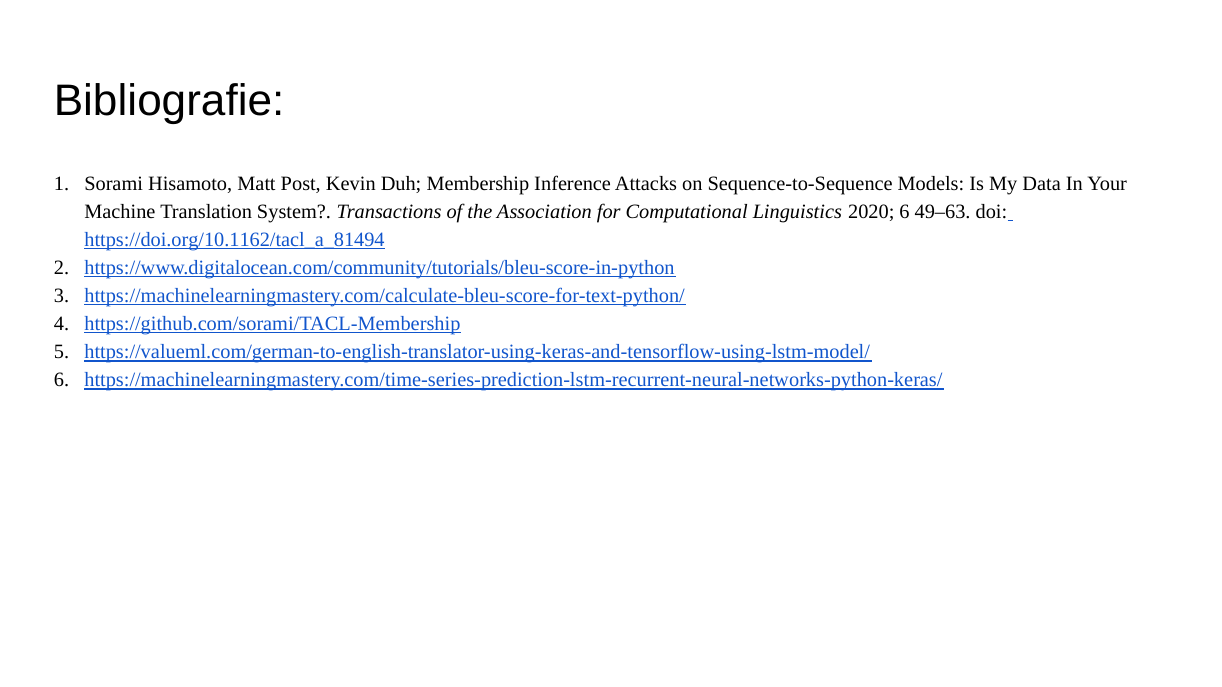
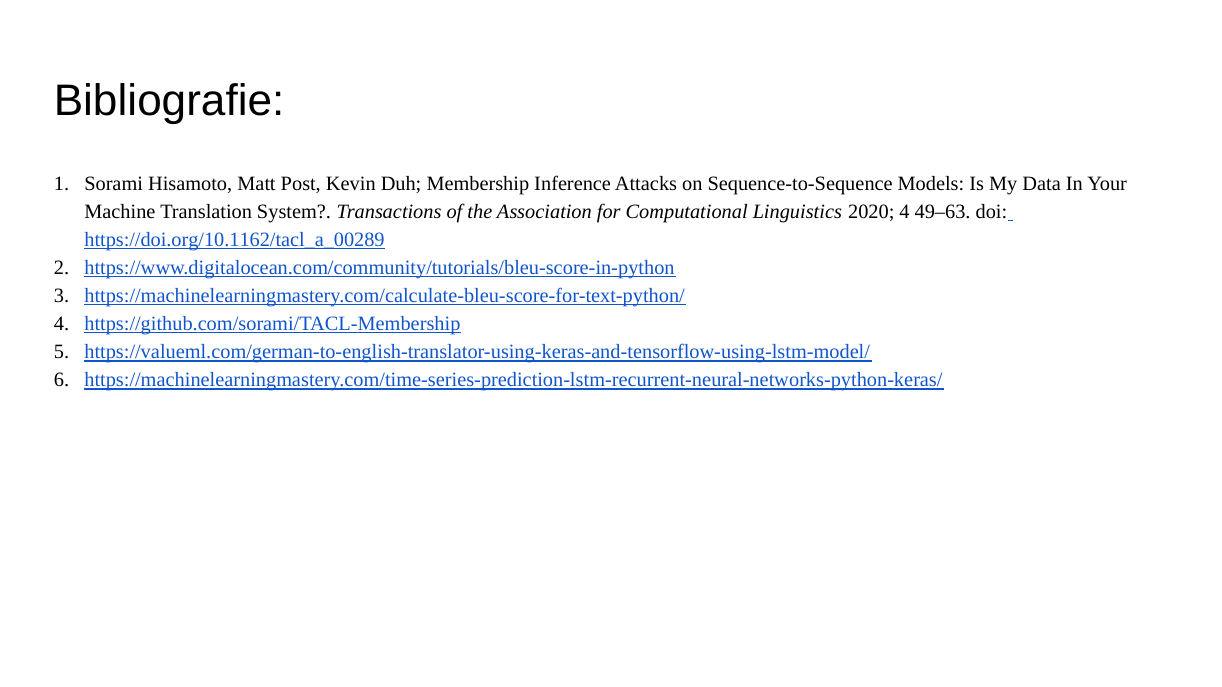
2020 6: 6 -> 4 (904, 212)
https://doi.org/10.1162/tacl_a_81494: https://doi.org/10.1162/tacl_a_81494 -> https://doi.org/10.1162/tacl_a_00289 (235, 240)
